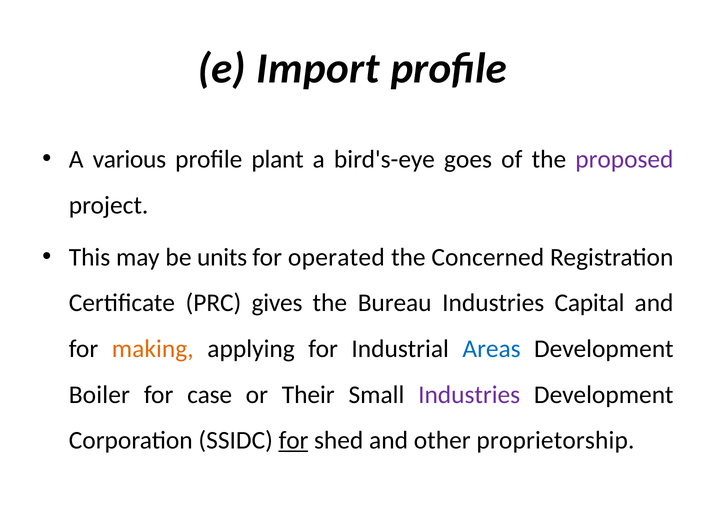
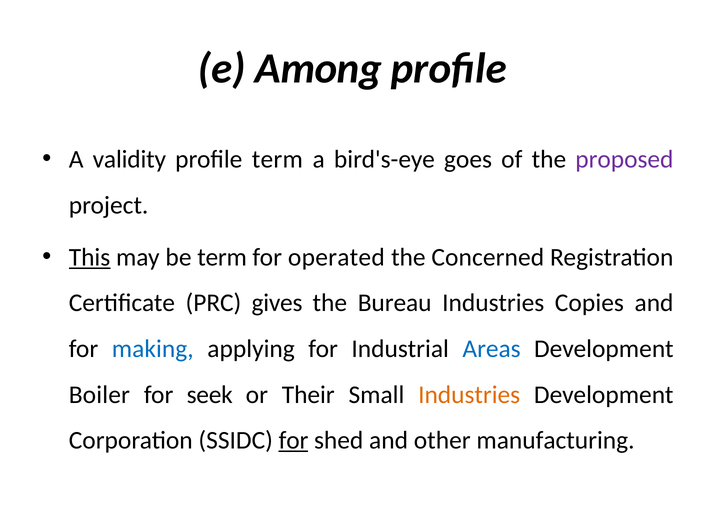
Import: Import -> Among (318, 68)
various: various -> validity (129, 159)
profile plant: plant -> term (277, 159)
This underline: none -> present (90, 257)
be units: units -> term (222, 257)
Capital: Capital -> Copies (589, 303)
making colour: orange -> blue (153, 349)
case: case -> seek (210, 394)
Industries colour: purple -> orange (469, 394)
proprietorship: proprietorship -> manufacturing (556, 440)
